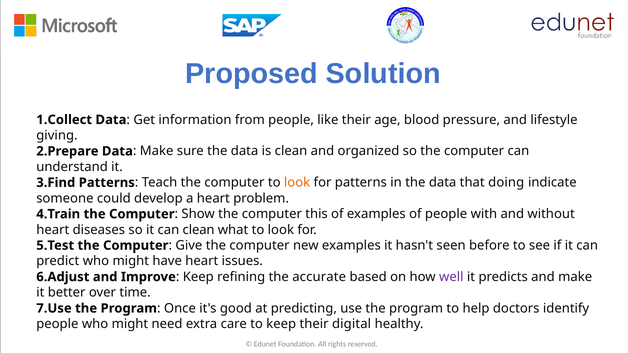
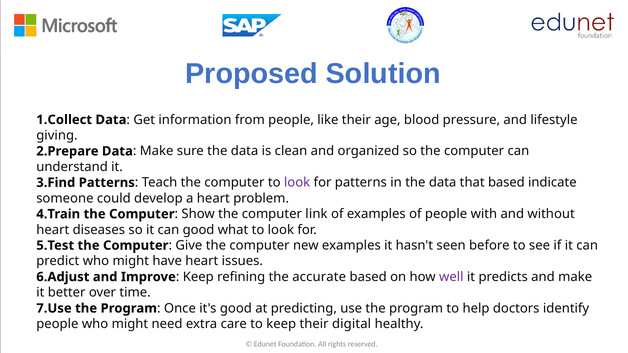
look colour: orange -> purple (297, 183)
that doing: doing -> based (506, 183)
this: this -> link (316, 214)
can clean: clean -> good (199, 230)
